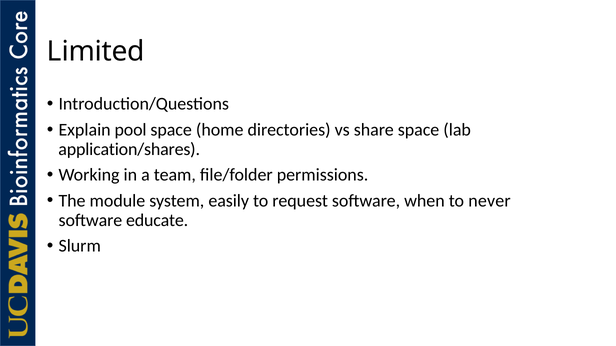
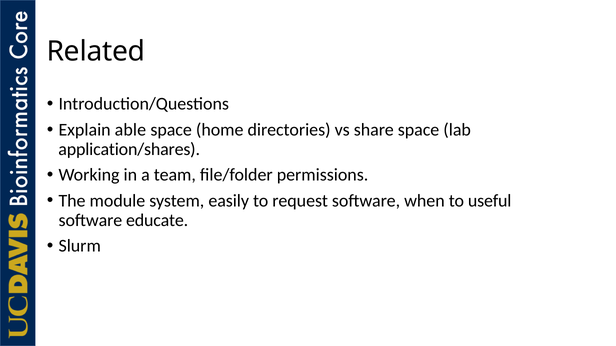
Limited: Limited -> Related (96, 52)
pool: pool -> able (130, 130)
never: never -> useful (490, 201)
